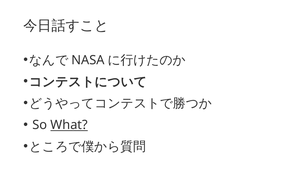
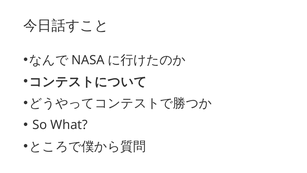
What underline: present -> none (69, 125)
